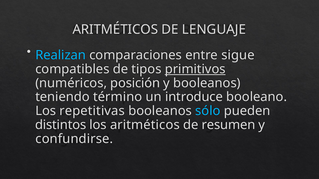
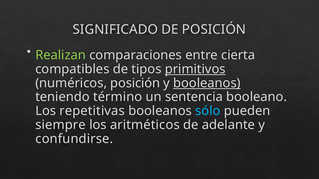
ARITMÉTICOS: ARITMÉTICOS -> SIGNIFICADO (115, 30)
DE LENGUAJE: LENGUAJE -> POSICIÓN (214, 30)
Realizan colour: light blue -> light green (61, 55)
sigue: sigue -> cierta (238, 55)
booleanos underline: none -> present (207, 83)
introduce: introduce -> sentencia (194, 97)
distintos: distintos -> siempre (61, 125)
resumen: resumen -> adelante (228, 125)
